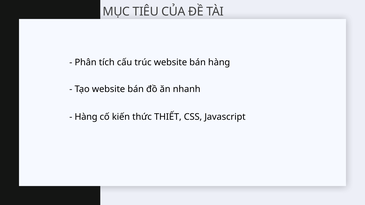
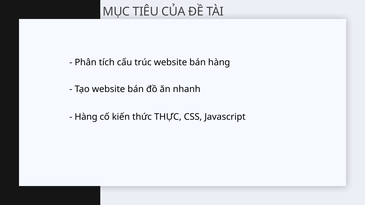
THIẾT: THIẾT -> THỰC (168, 117)
